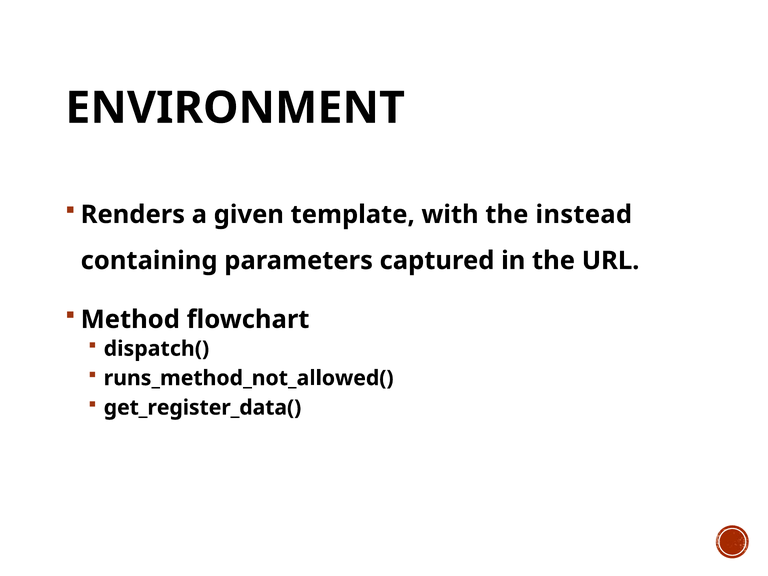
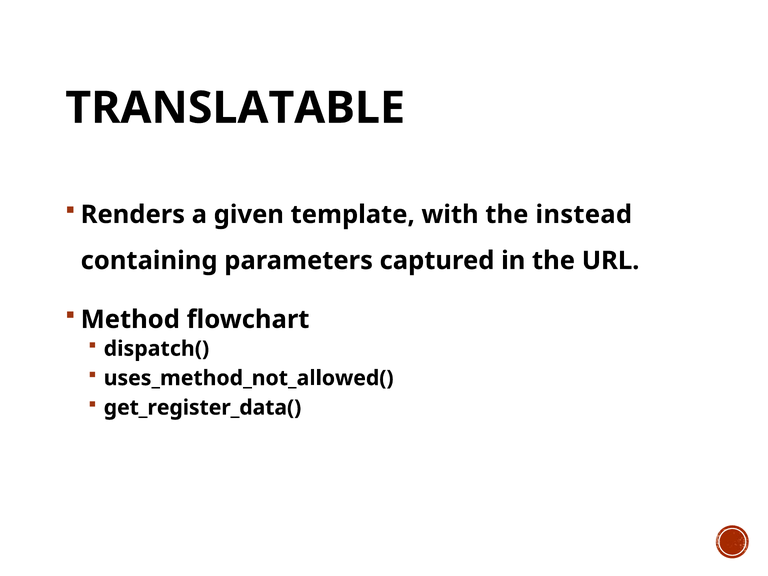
ENVIRONMENT: ENVIRONMENT -> TRANSLATABLE (235, 108)
runs_method_not_allowed(: runs_method_not_allowed( -> uses_method_not_allowed( (249, 378)
